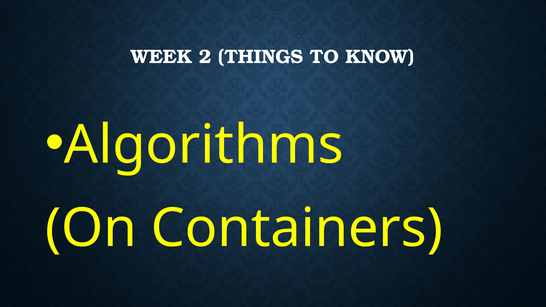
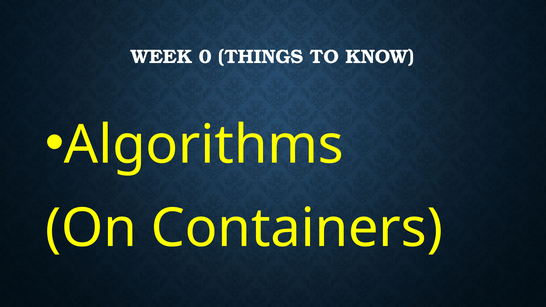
2: 2 -> 0 (205, 57)
